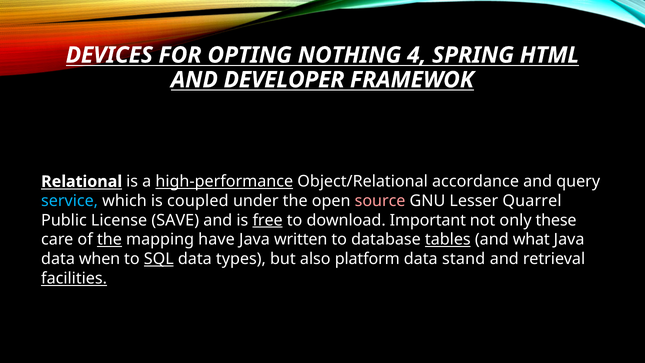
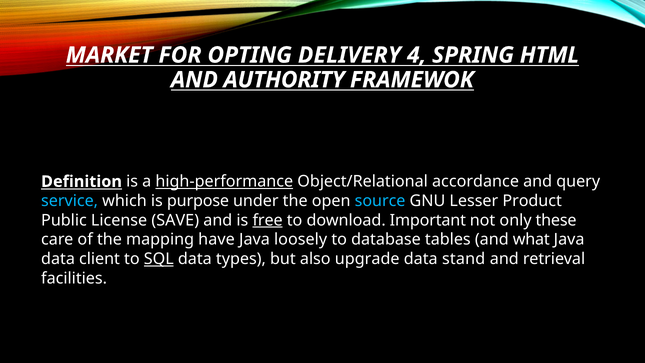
DEVICES: DEVICES -> MARKET (109, 55)
NOTHING: NOTHING -> DELIVERY (349, 55)
DEVELOPER: DEVELOPER -> AUTHORITY (284, 80)
Relational: Relational -> Definition (82, 181)
coupled: coupled -> purpose (198, 201)
source colour: pink -> light blue (380, 201)
Quarrel: Quarrel -> Product (532, 201)
the underline: present -> none (109, 240)
written: written -> loosely (301, 240)
tables underline: present -> none (448, 240)
when: when -> client (100, 259)
platform: platform -> upgrade (367, 259)
facilities underline: present -> none (74, 278)
